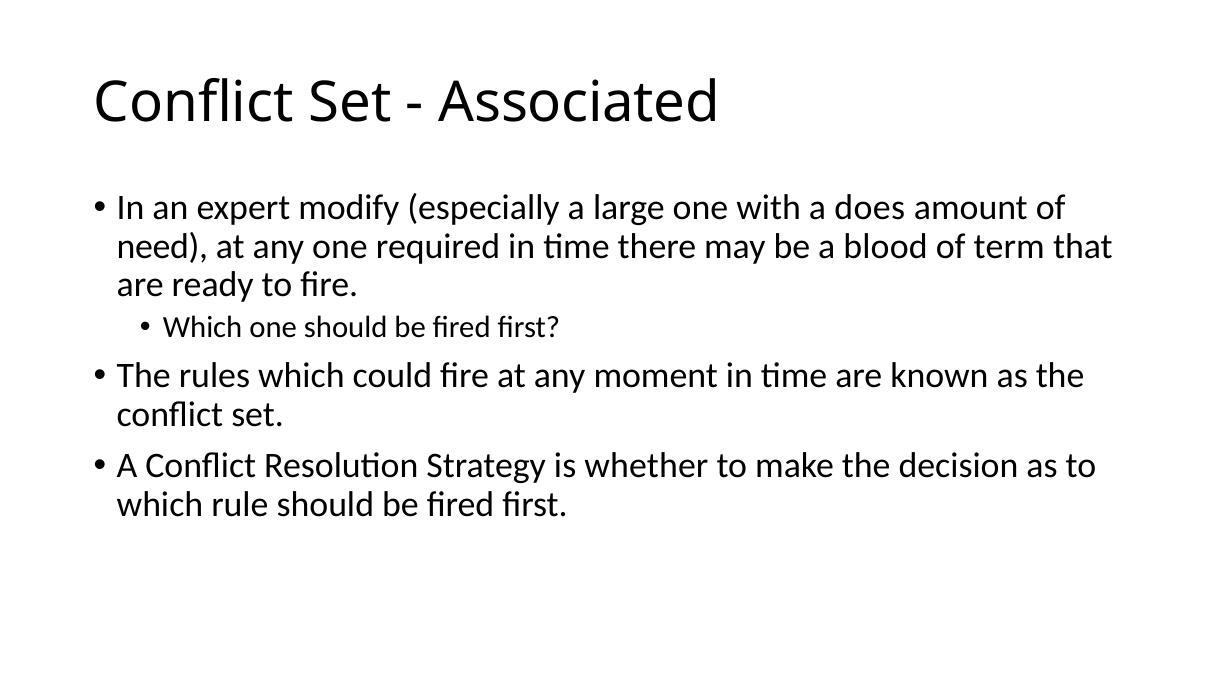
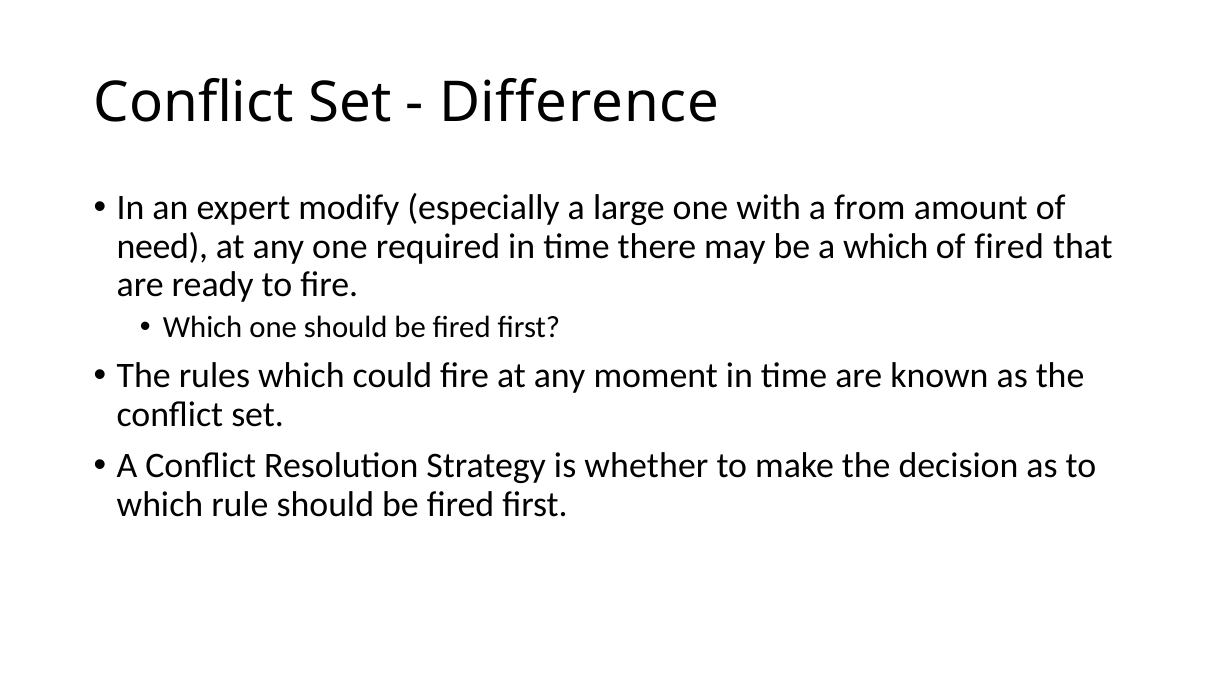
Associated: Associated -> Difference (579, 103)
does: does -> from (870, 208)
a blood: blood -> which (886, 246)
of term: term -> fired (1009, 246)
